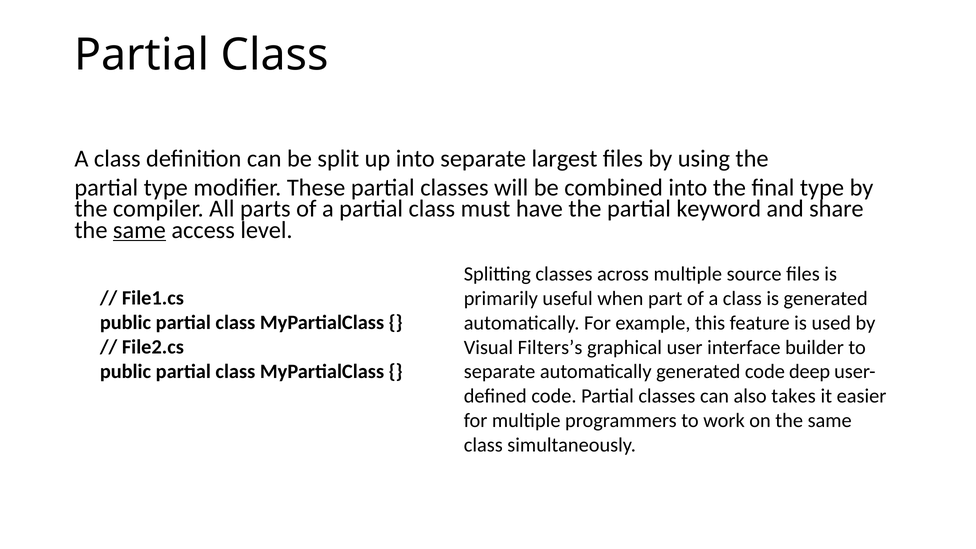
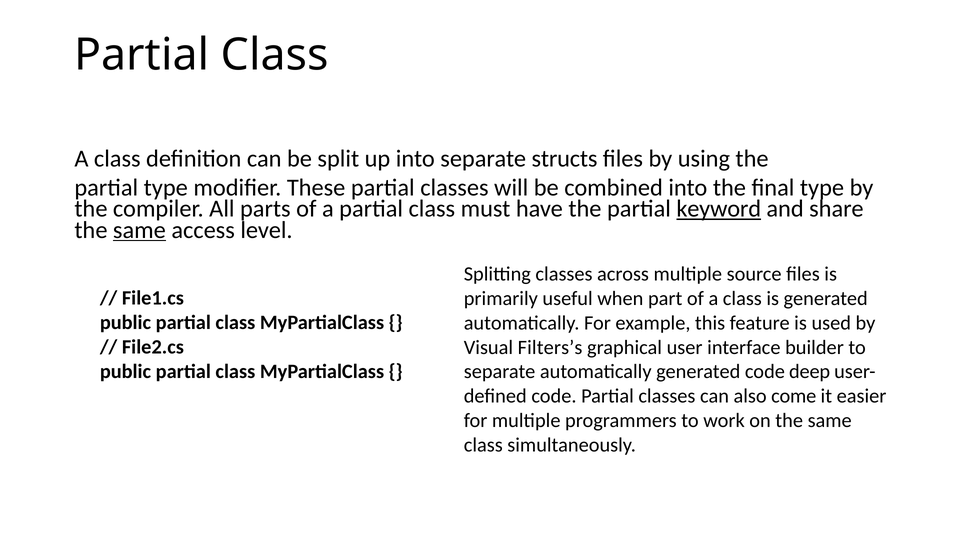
largest: largest -> structs (565, 159)
keyword underline: none -> present (719, 209)
takes: takes -> come (794, 396)
